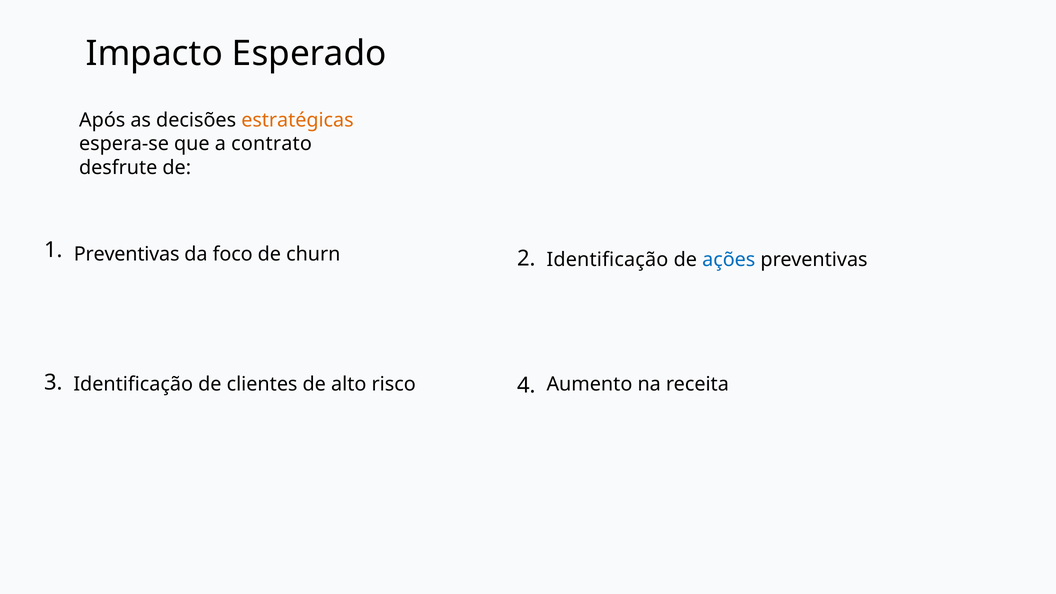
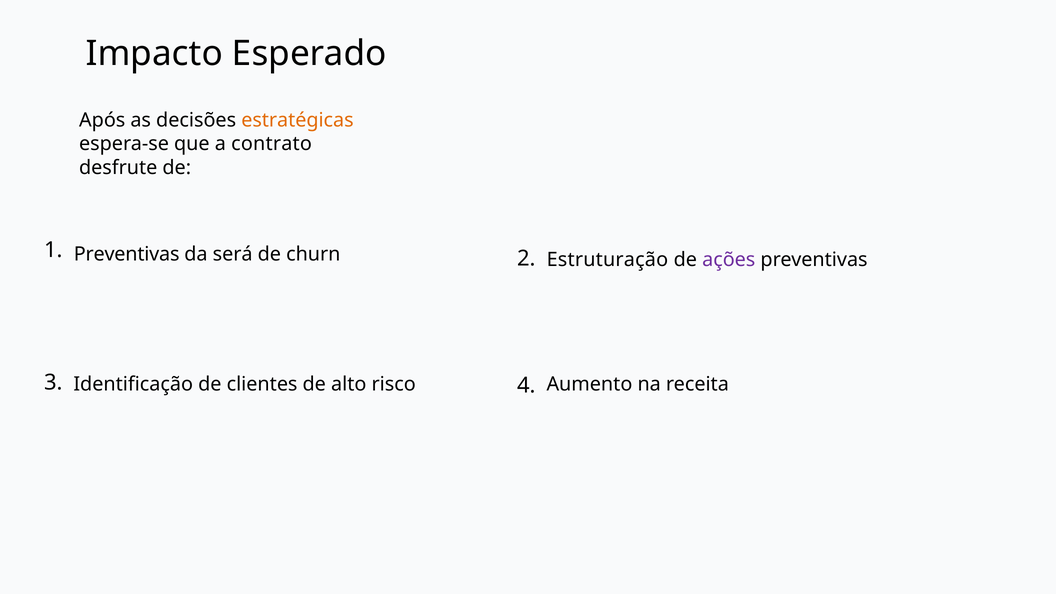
1 Identificação: Identificação -> Estruturação (607, 260)
ações colour: blue -> purple (729, 260)
foco: foco -> será (233, 254)
